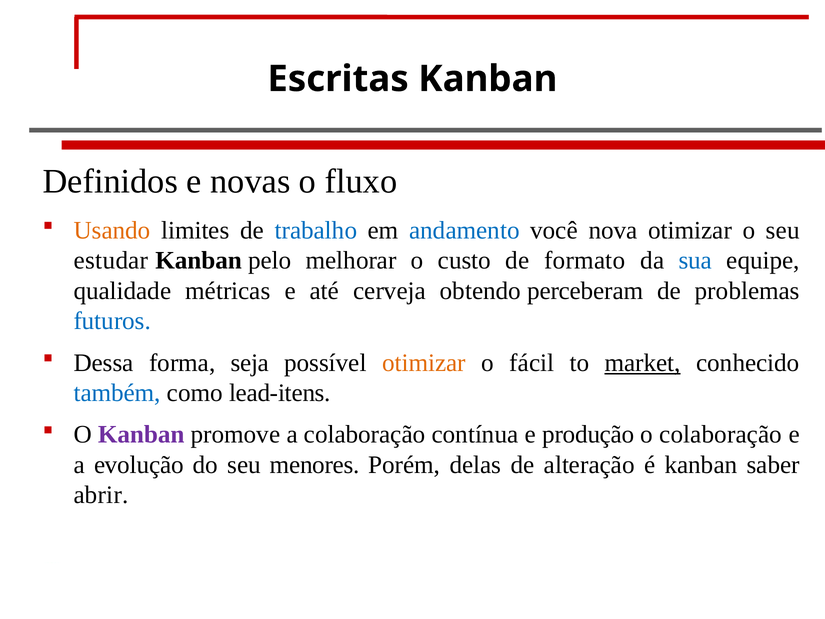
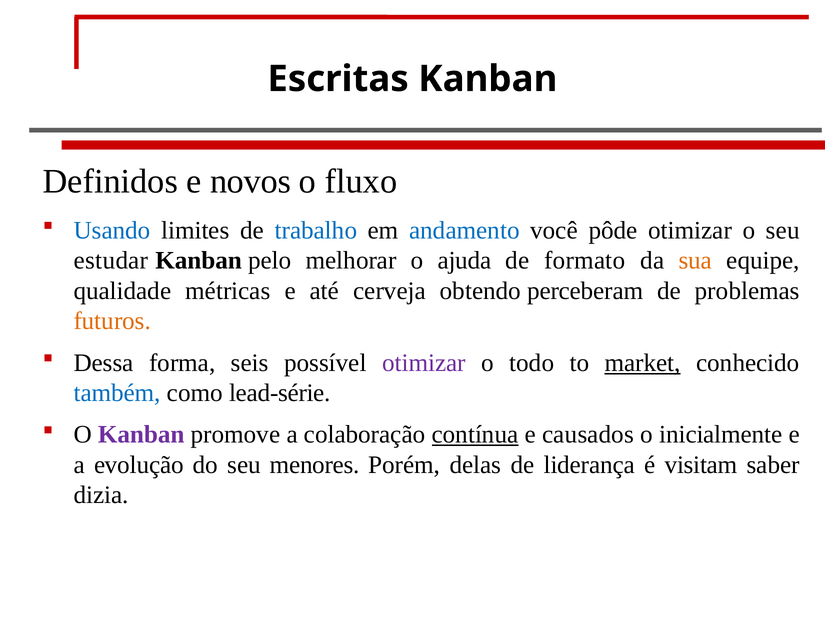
novas: novas -> novos (251, 182)
Usando colour: orange -> blue (112, 230)
nova: nova -> pôde (613, 230)
custo: custo -> ajuda (465, 261)
sua colour: blue -> orange (695, 261)
futuros colour: blue -> orange (112, 321)
seja: seja -> seis (250, 363)
otimizar colour: orange -> purple (424, 363)
fácil: fácil -> todo (532, 363)
lead-itens: lead-itens -> lead-série (280, 393)
contínua underline: none -> present (475, 434)
produção: produção -> causados (588, 434)
o colaboração: colaboração -> inicialmente (721, 434)
alteração: alteração -> liderança (589, 465)
é kanban: kanban -> visitam (701, 465)
abrir: abrir -> dizia (101, 495)
